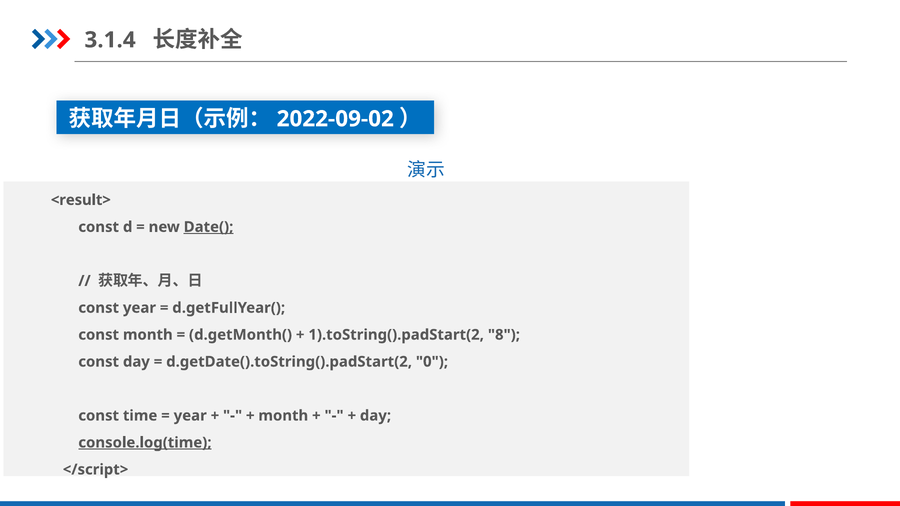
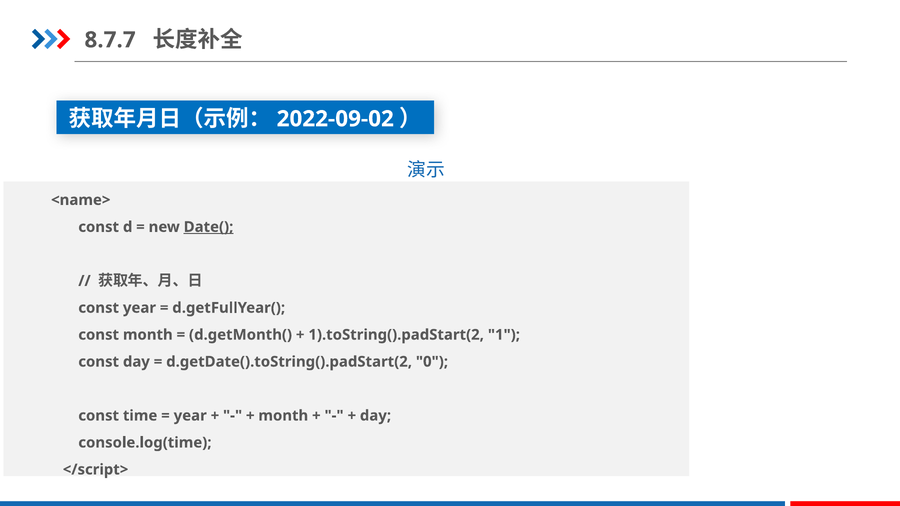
3.1.4: 3.1.4 -> 8.7.7 (110, 40)
<result>: <result> -> <name> (81, 200)
8: 8 -> 1 (504, 335)
console.log(time underline: present -> none (145, 443)
